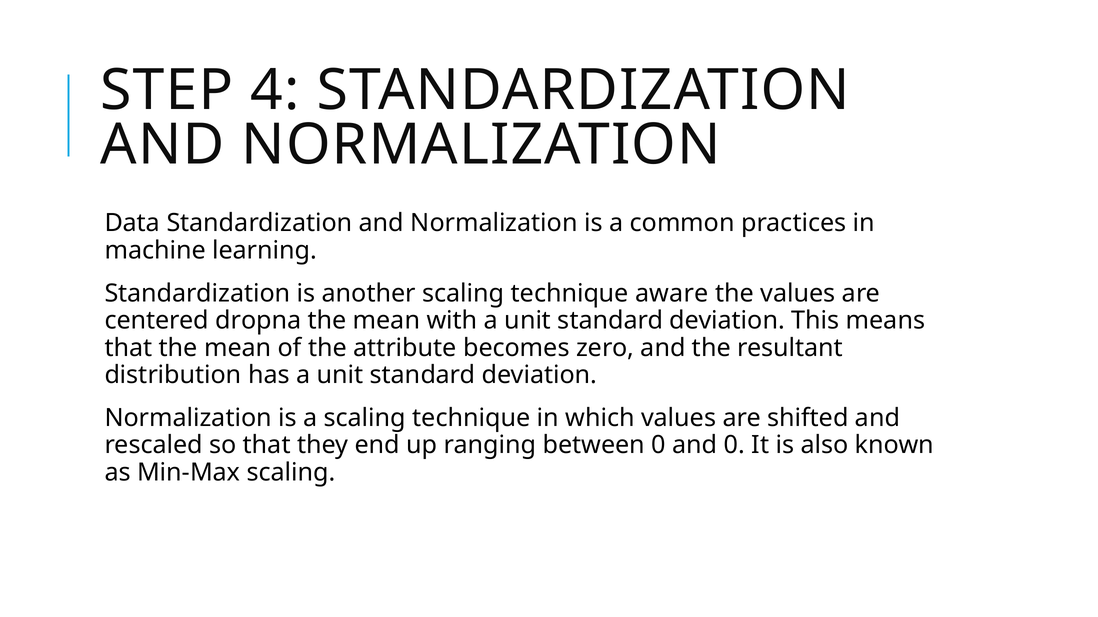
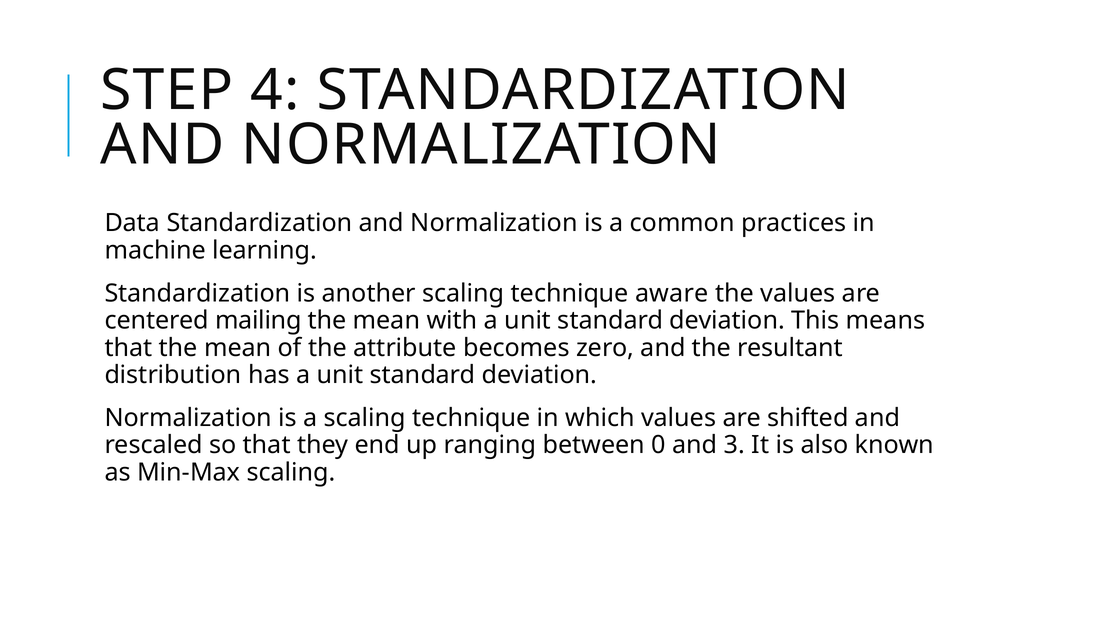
dropna: dropna -> mailing (258, 321)
and 0: 0 -> 3 (734, 446)
